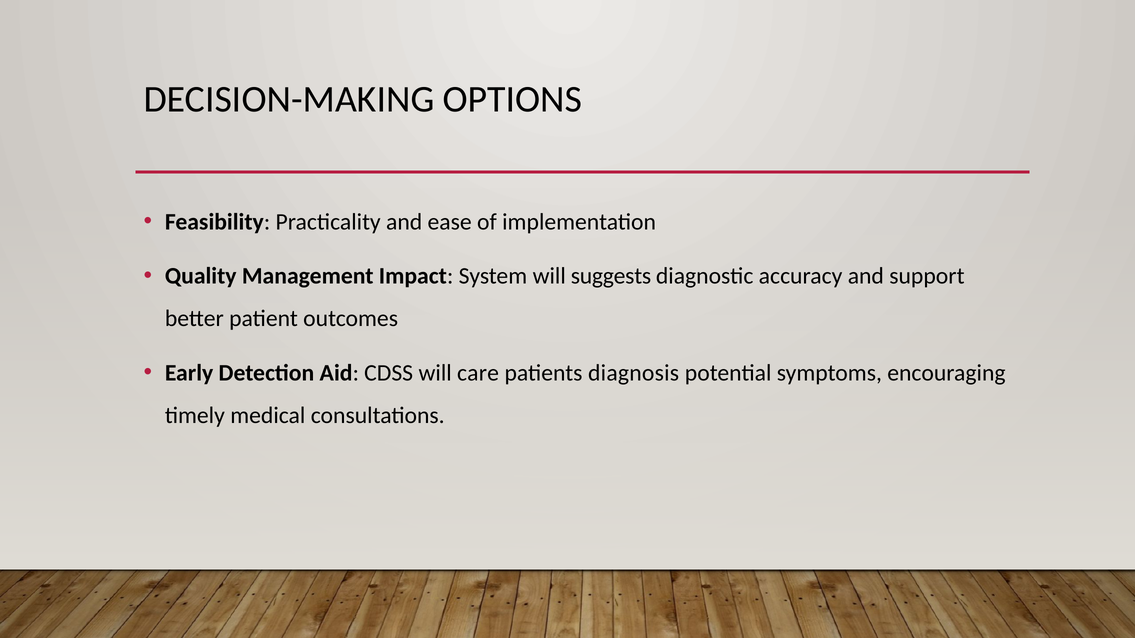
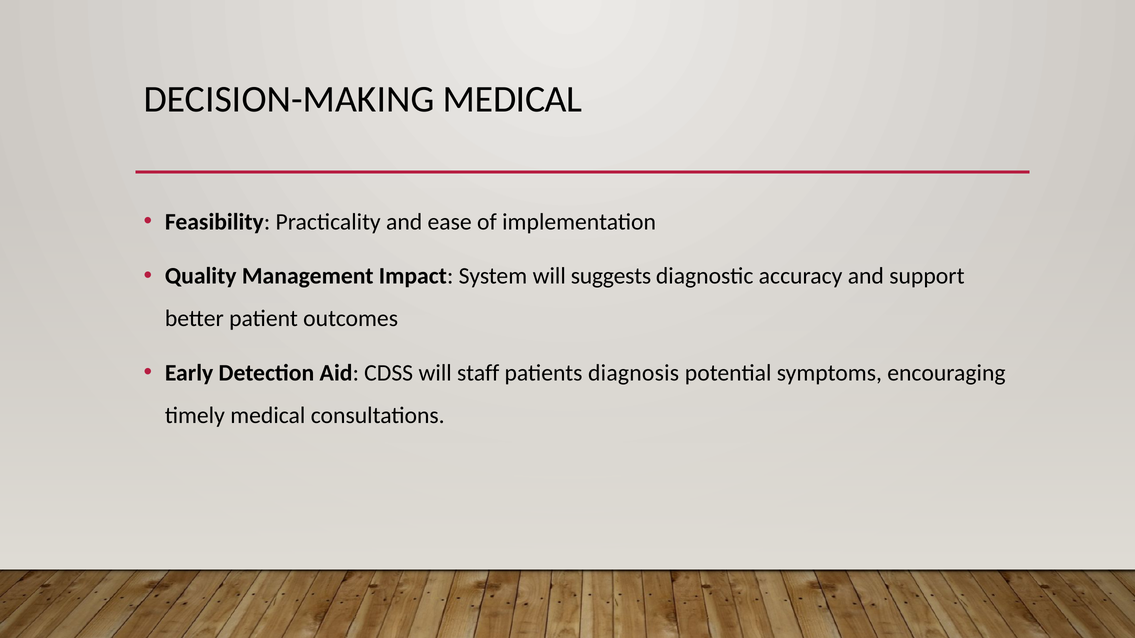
DECISION-MAKING OPTIONS: OPTIONS -> MEDICAL (513, 99)
care: care -> staff (478, 373)
